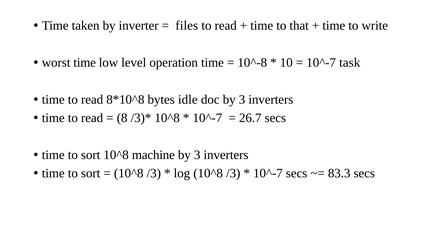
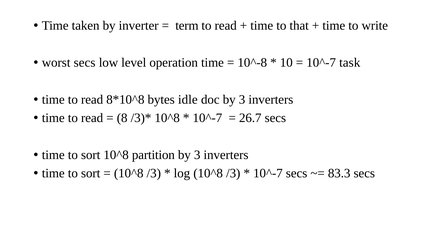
files: files -> term (187, 26)
worst time: time -> secs (85, 63)
machine: machine -> partition (153, 155)
